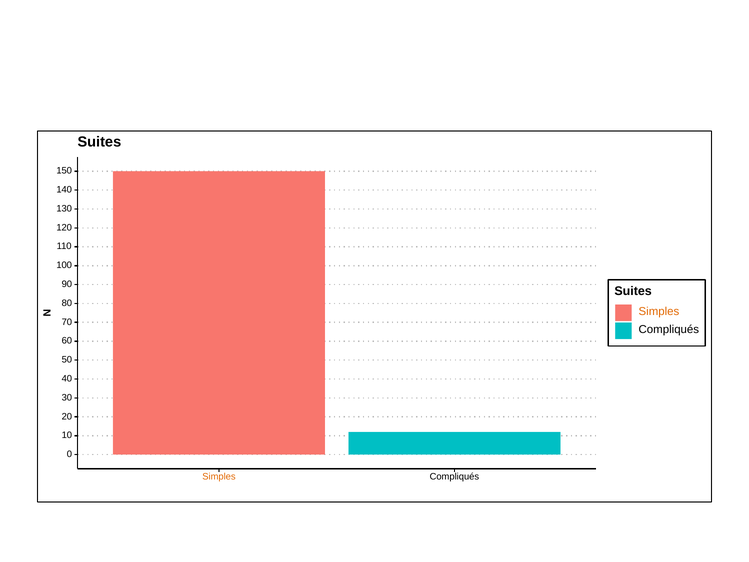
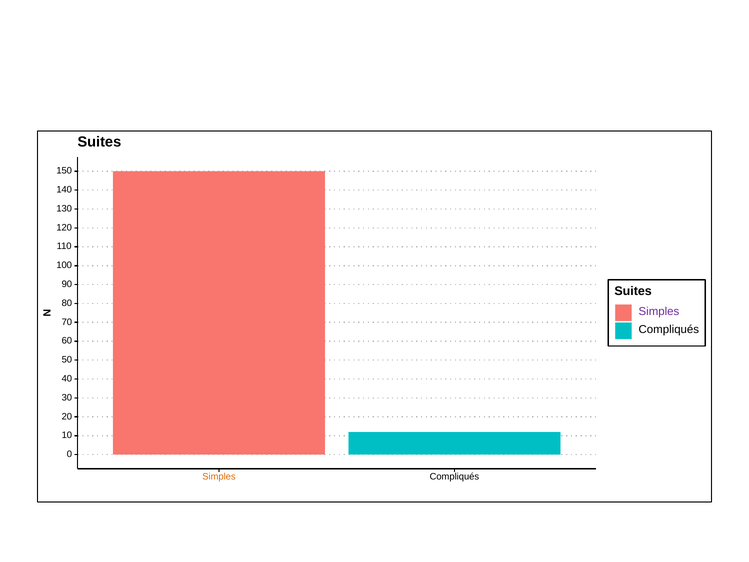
Simples colour: orange -> purple (659, 311)
